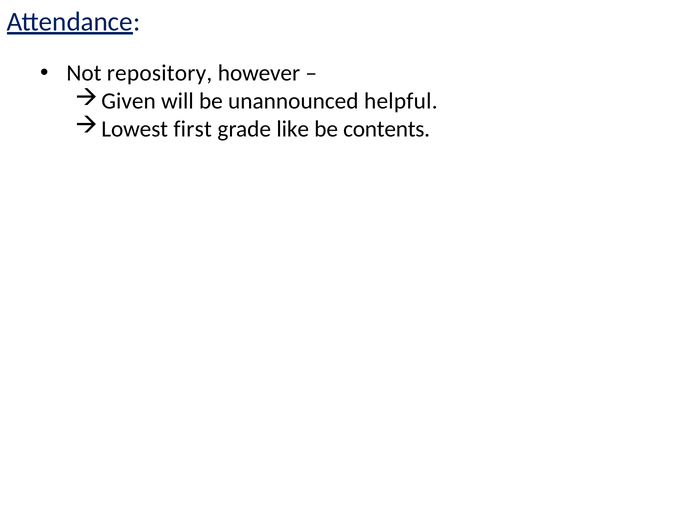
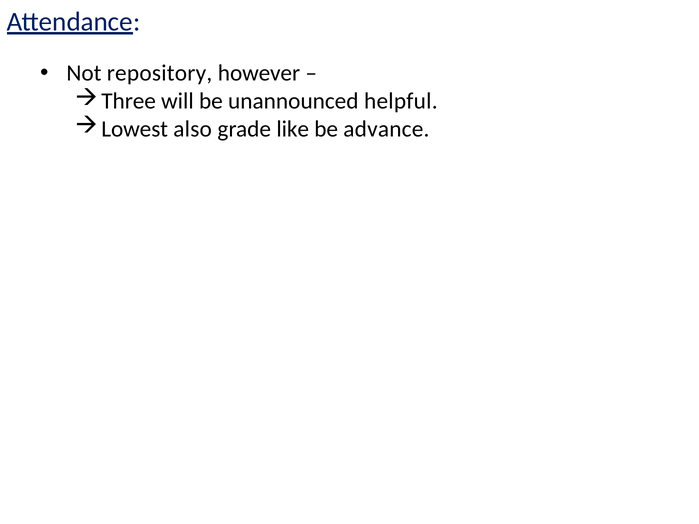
Given: Given -> Three (129, 101)
first: first -> also (193, 129)
contents: contents -> advance (386, 129)
